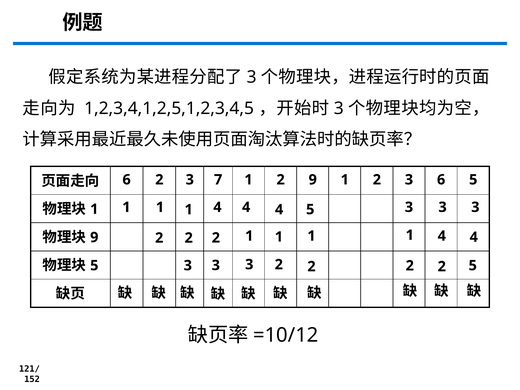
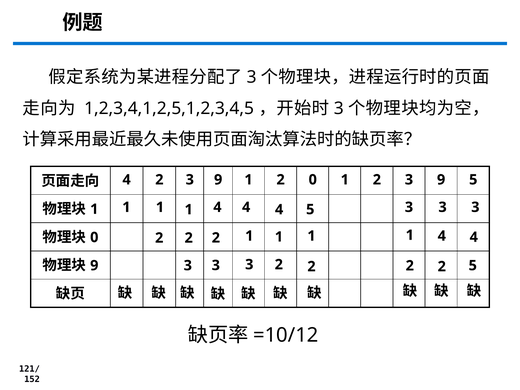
6: 6 -> 4 (127, 180)
7: 7 -> 9 (218, 180)
2 9: 9 -> 0 (313, 180)
1 2 3 6: 6 -> 9 (441, 180)
9: 9 -> 0 (94, 237)
5: 5 -> 9 (94, 266)
